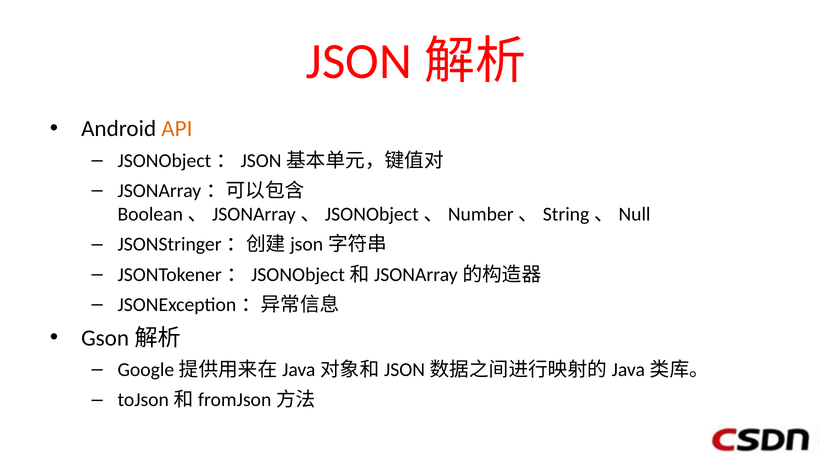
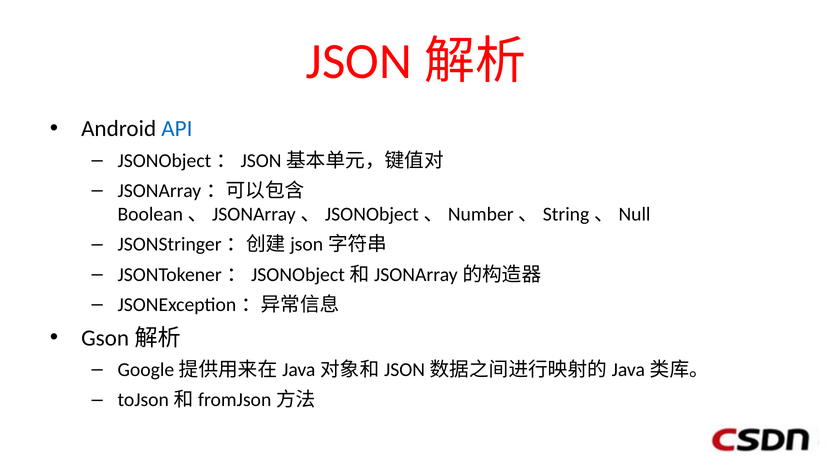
API colour: orange -> blue (177, 129)
